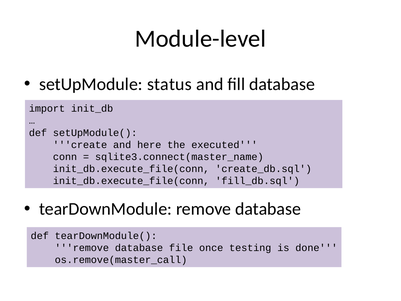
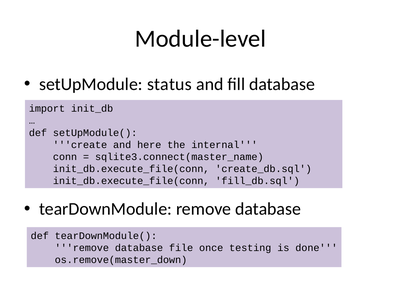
executed: executed -> internal (224, 145)
os.remove(master_call: os.remove(master_call -> os.remove(master_down (121, 260)
